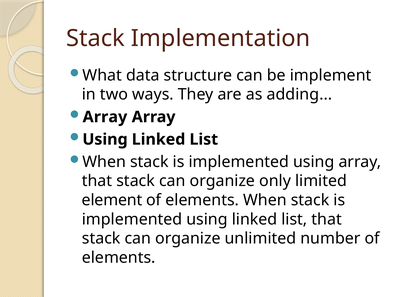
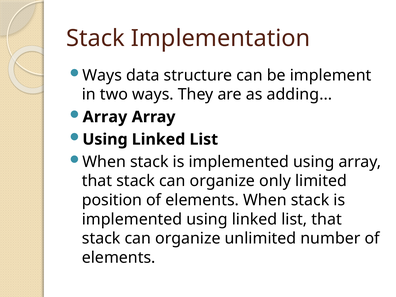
What: What -> Ways (102, 75)
element: element -> position (112, 200)
